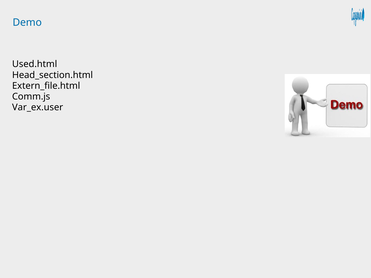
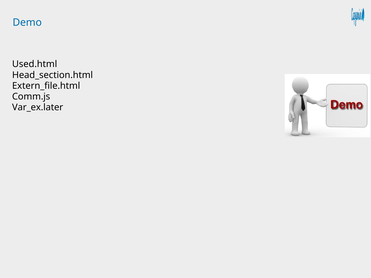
Var_ex.user: Var_ex.user -> Var_ex.later (38, 108)
